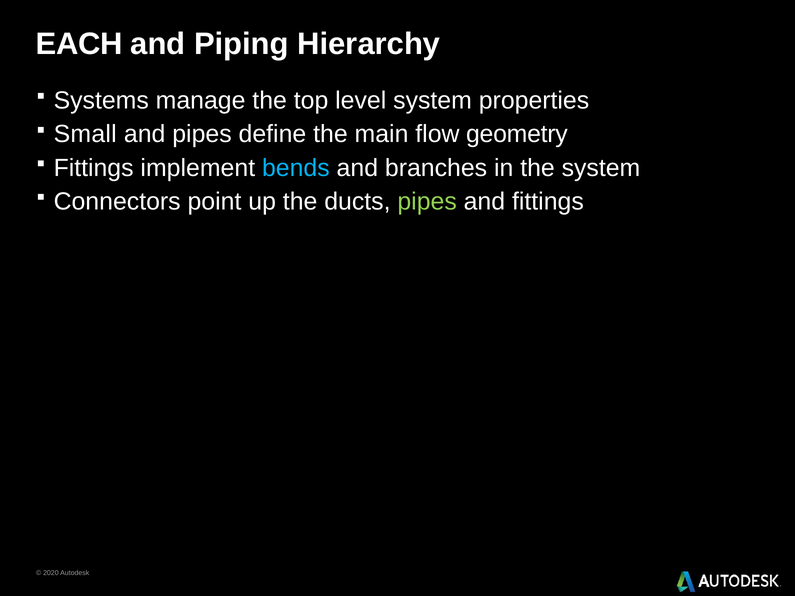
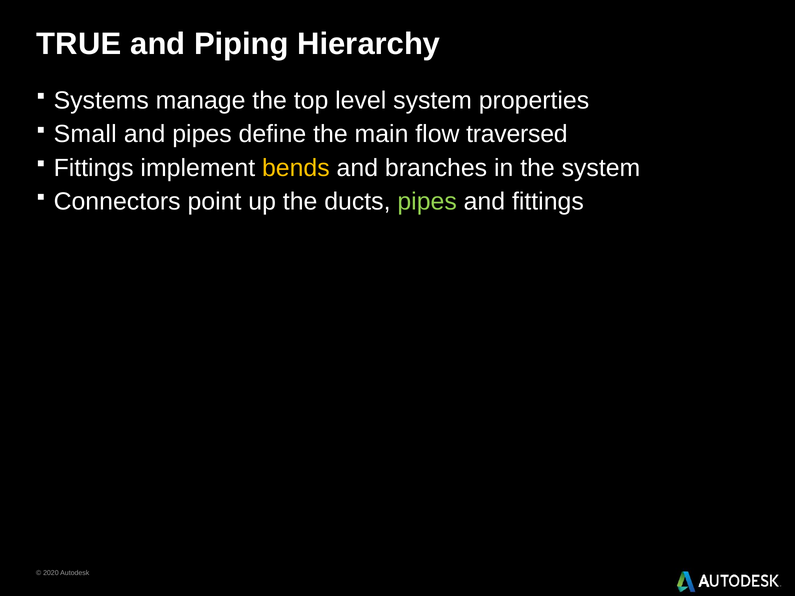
EACH: EACH -> TRUE (79, 44)
geometry: geometry -> traversed (517, 134)
bends colour: light blue -> yellow (296, 168)
